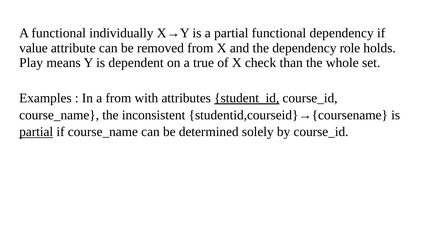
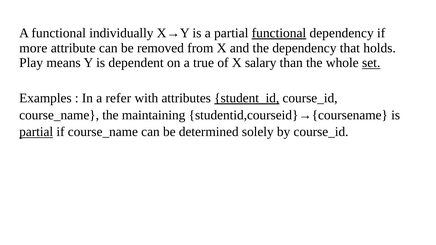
functional underline: none -> present (279, 33)
value: value -> more (33, 48)
role: role -> that (350, 48)
check: check -> salary (261, 63)
set underline: none -> present (371, 63)
a from: from -> refer (118, 98)
inconsistent: inconsistent -> maintaining (154, 115)
